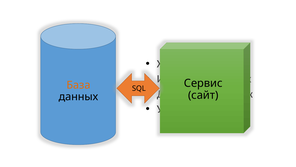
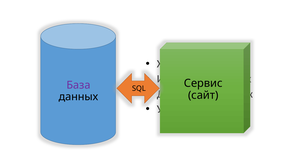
База colour: orange -> purple (78, 85)
